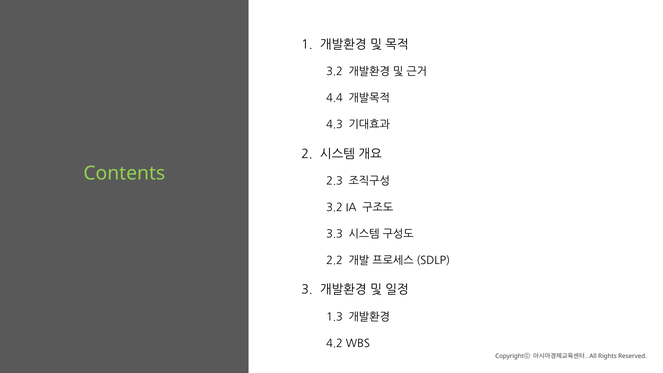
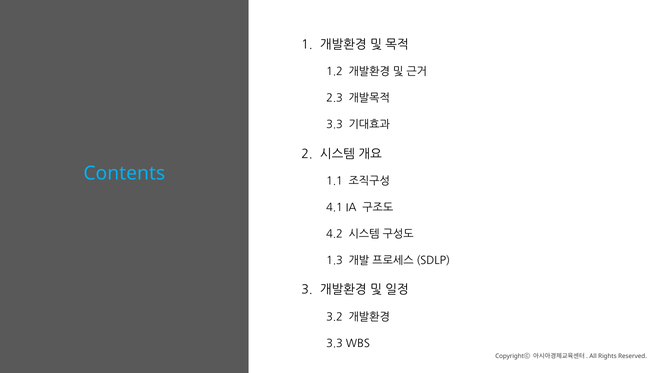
3.2: 3.2 -> 1.2 (334, 72)
4.4: 4.4 -> 2.3 (334, 98)
4.3: 4.3 -> 3.3 (334, 125)
Contents colour: light green -> light blue (124, 173)
2.3: 2.3 -> 1.1 (334, 181)
3.2: 3.2 -> 4.1 (334, 208)
3.3: 3.3 -> 4.2 (334, 234)
2.2: 2.2 -> 1.3 (334, 261)
1.3: 1.3 -> 3.2 (334, 317)
4.2: 4.2 -> 3.3 (334, 344)
